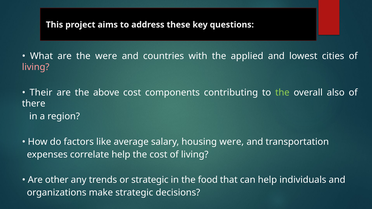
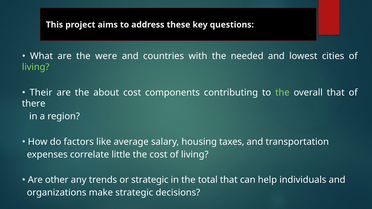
applied: applied -> needed (247, 56)
living colour: pink -> light green (36, 67)
above: above -> about (106, 93)
overall also: also -> that (336, 93)
housing were: were -> taxes (232, 142)
correlate help: help -> little (121, 155)
food: food -> total (208, 180)
